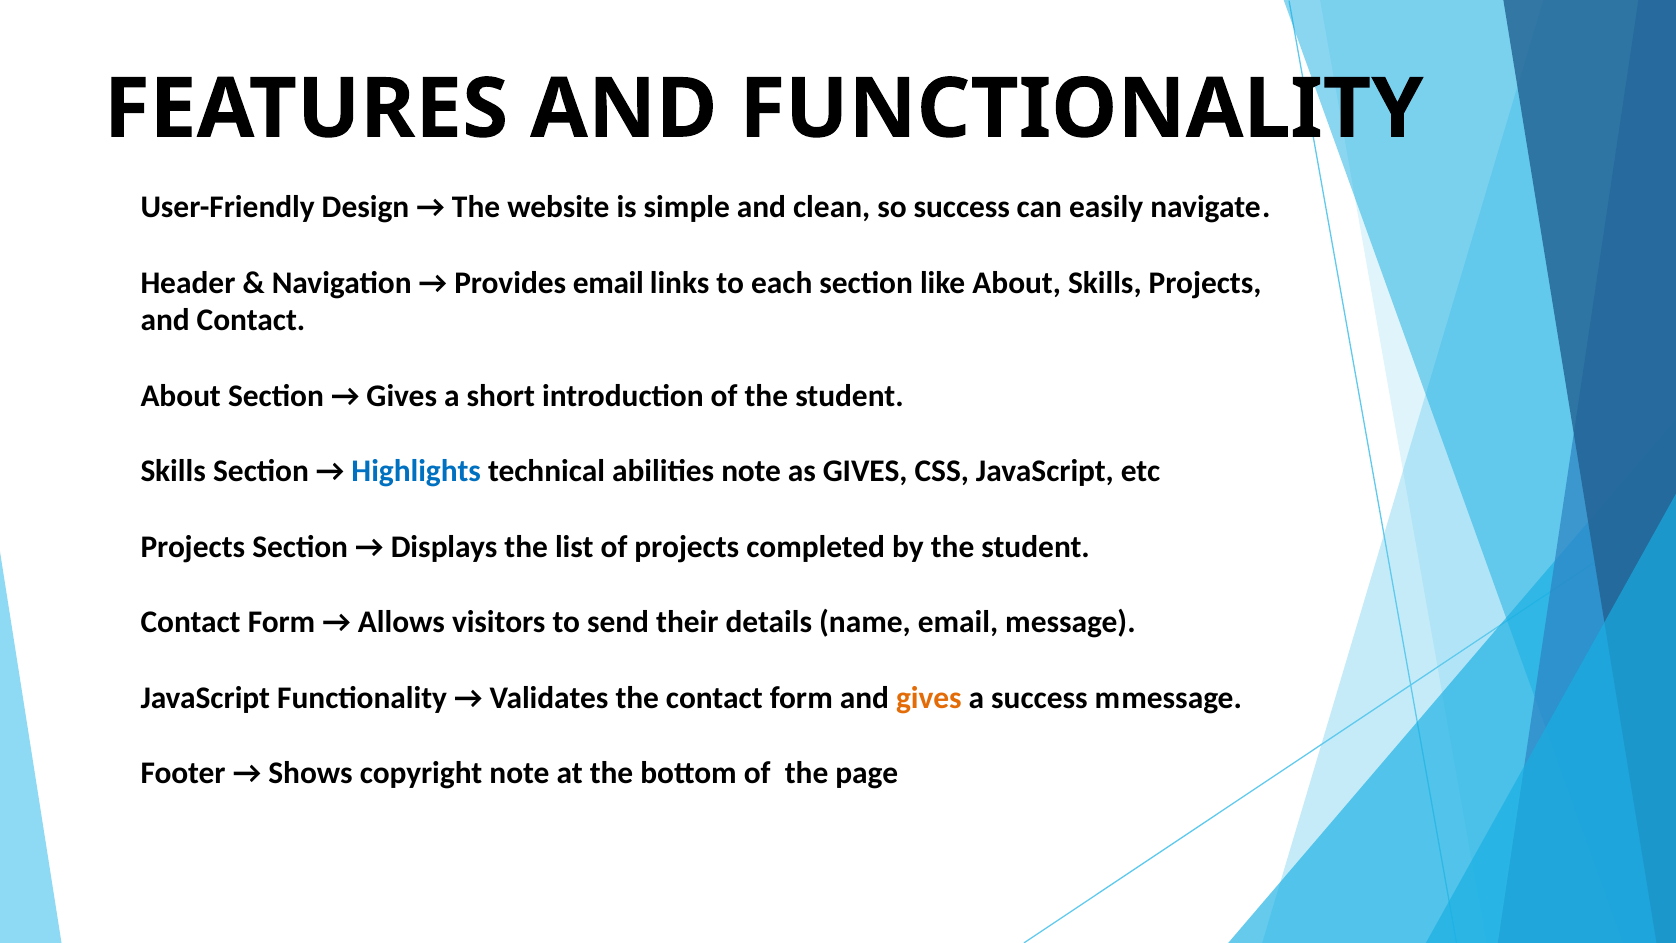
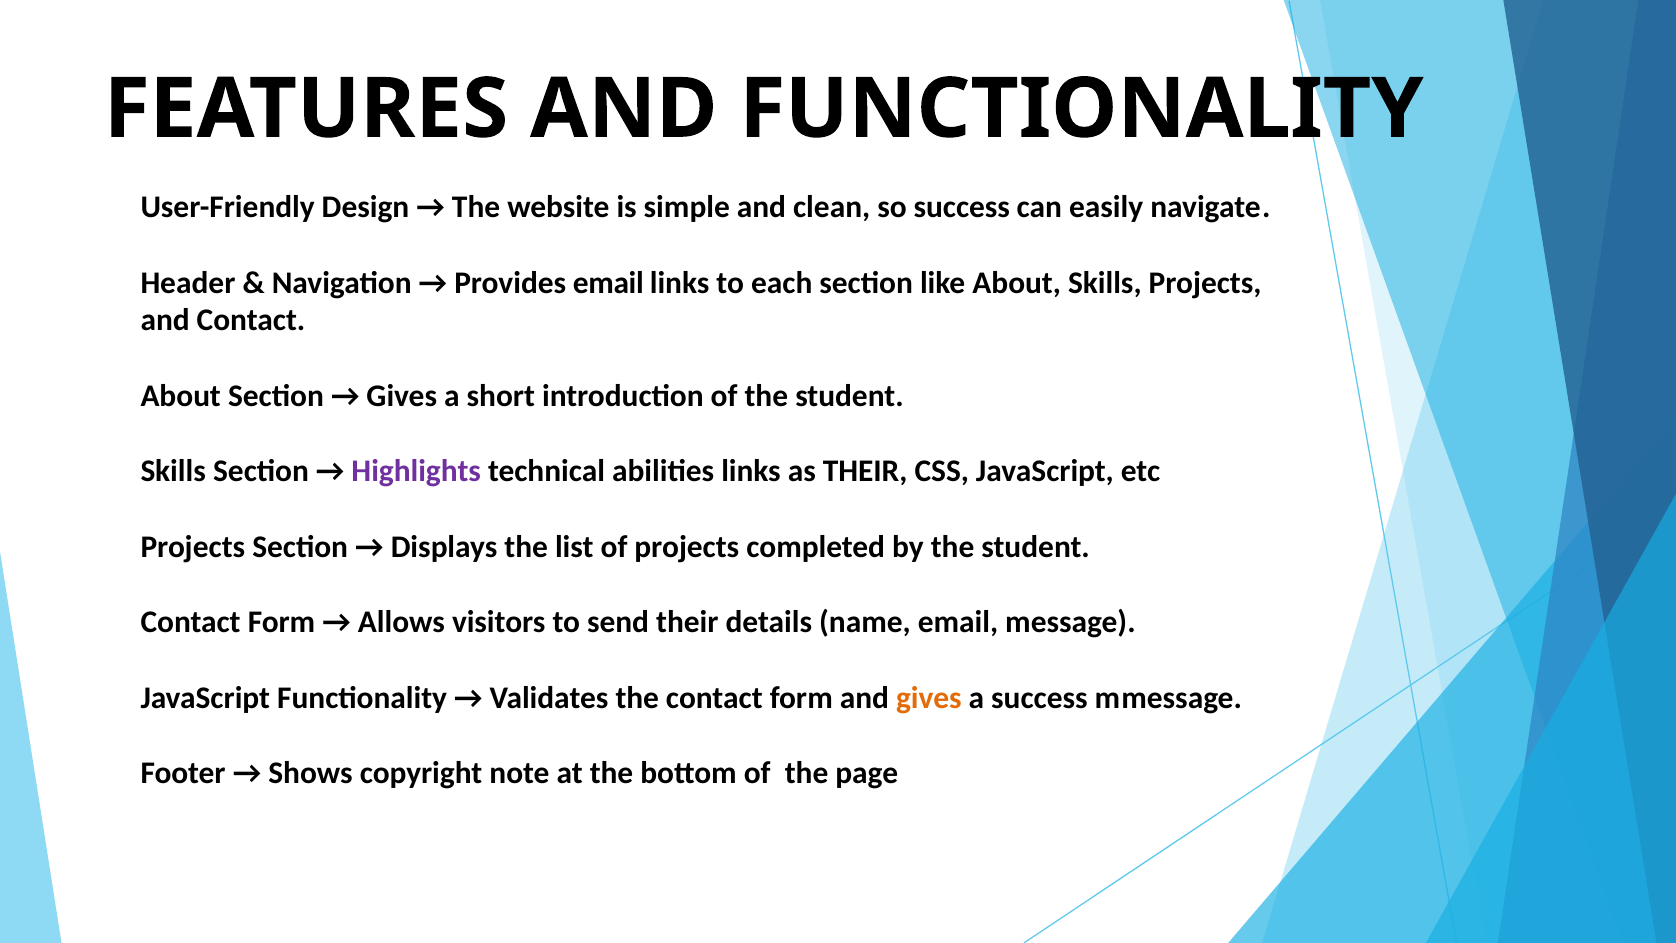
Highlights colour: blue -> purple (416, 471)
abilities note: note -> links (751, 471)
as GIVES: GIVES -> THEIR (865, 471)
